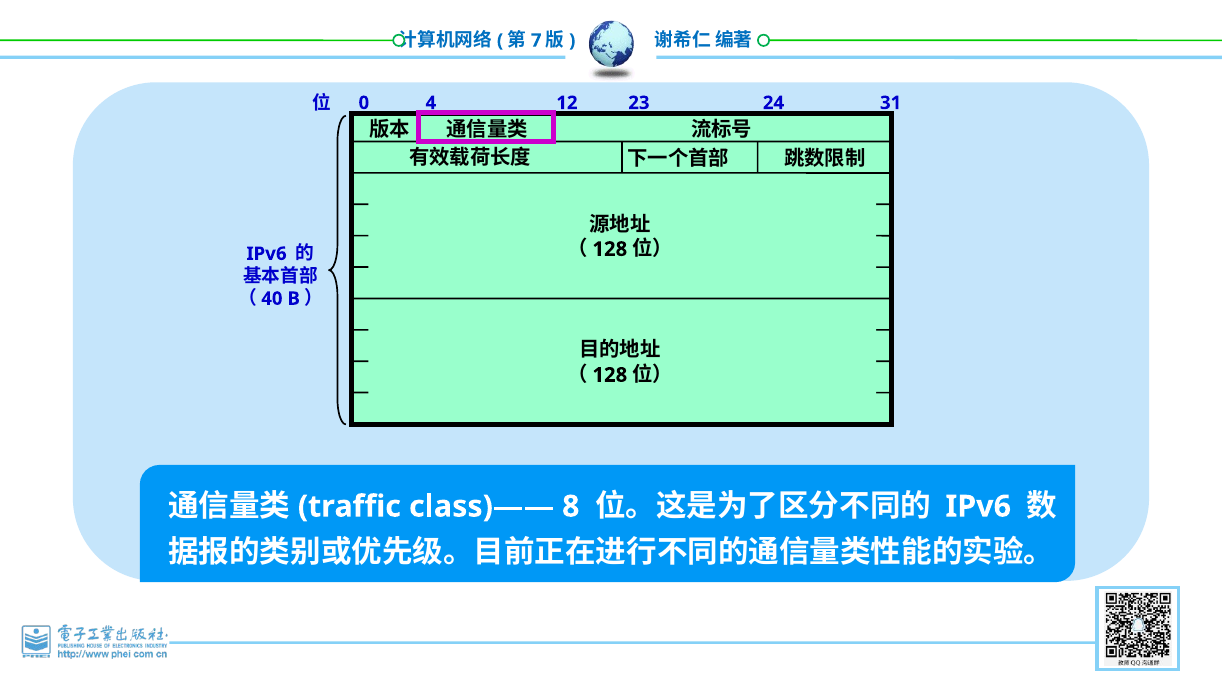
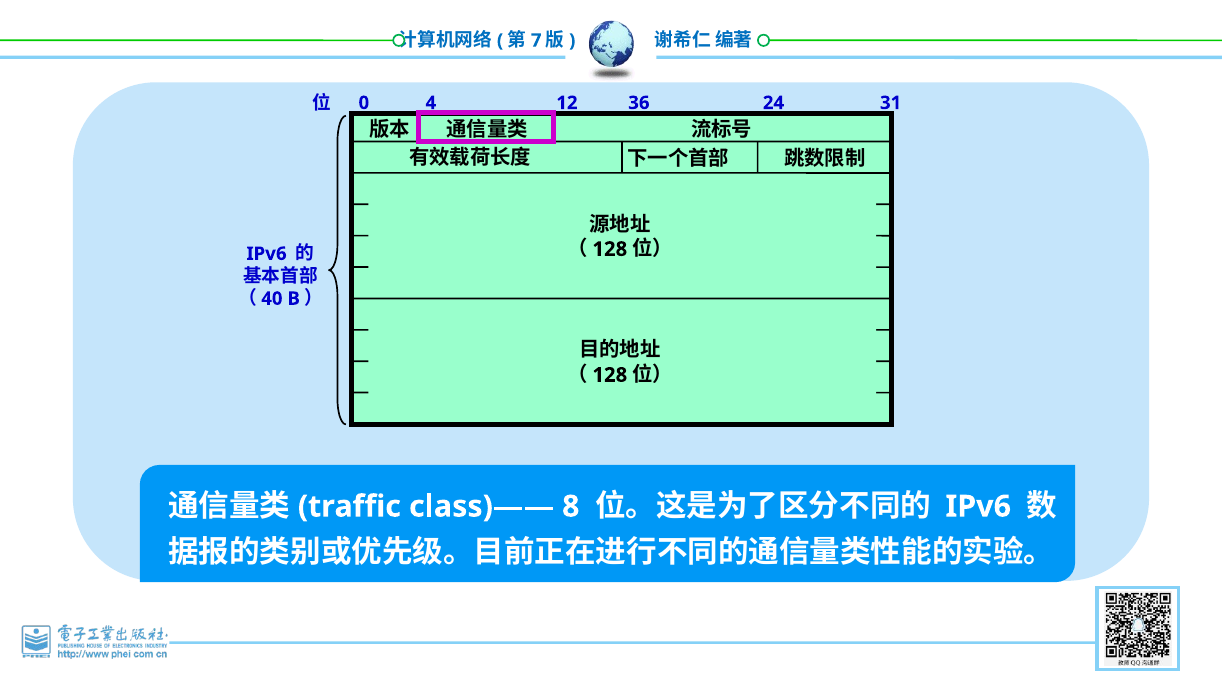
23: 23 -> 36 (639, 103)
